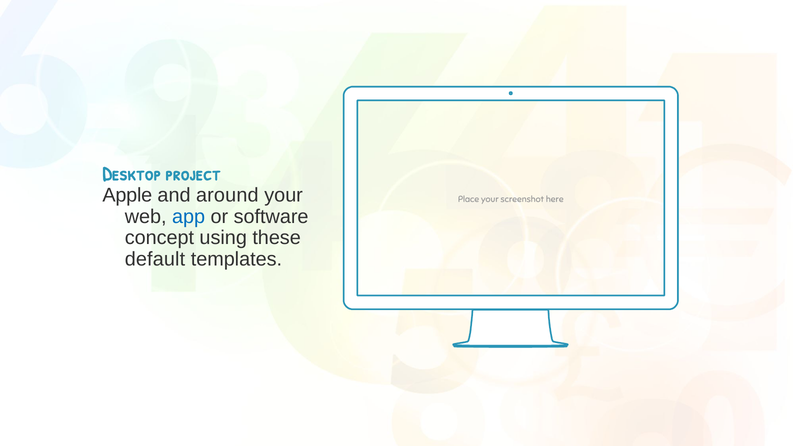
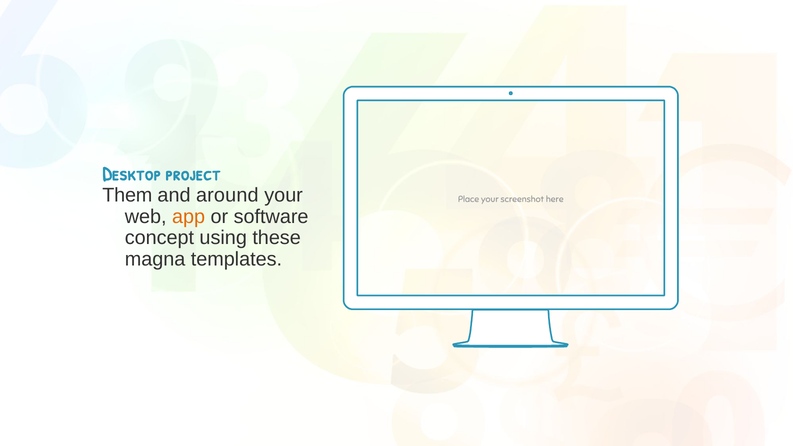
Apple: Apple -> Them (127, 195)
app colour: blue -> orange (189, 217)
default: default -> magna (155, 259)
